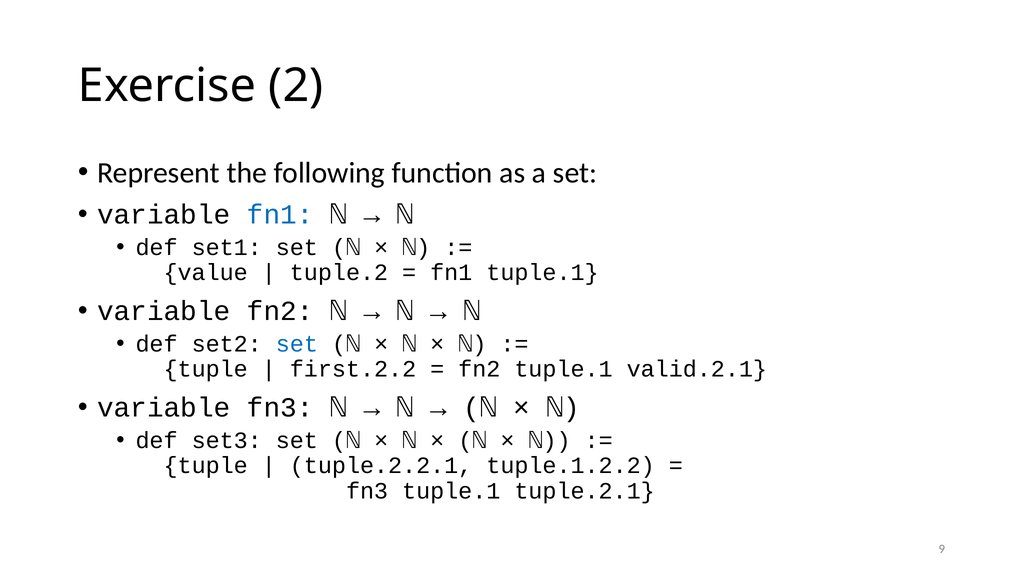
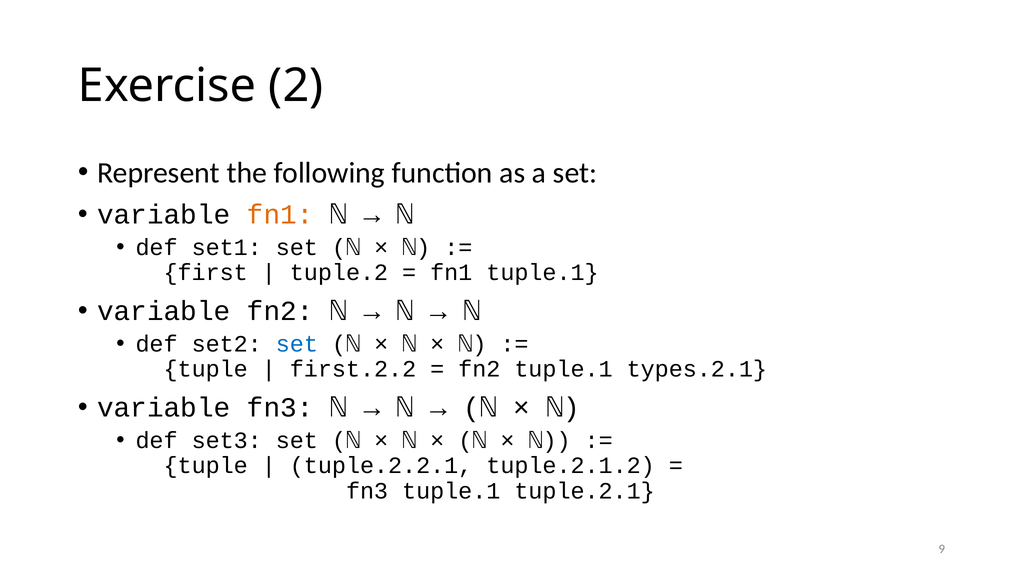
fn1 colour: blue -> orange (280, 215)
value: value -> first (206, 273)
valid.2.1: valid.2.1 -> types.2.1 (697, 369)
tuple.1.2.2: tuple.1.2.2 -> tuple.2.1.2 (571, 466)
